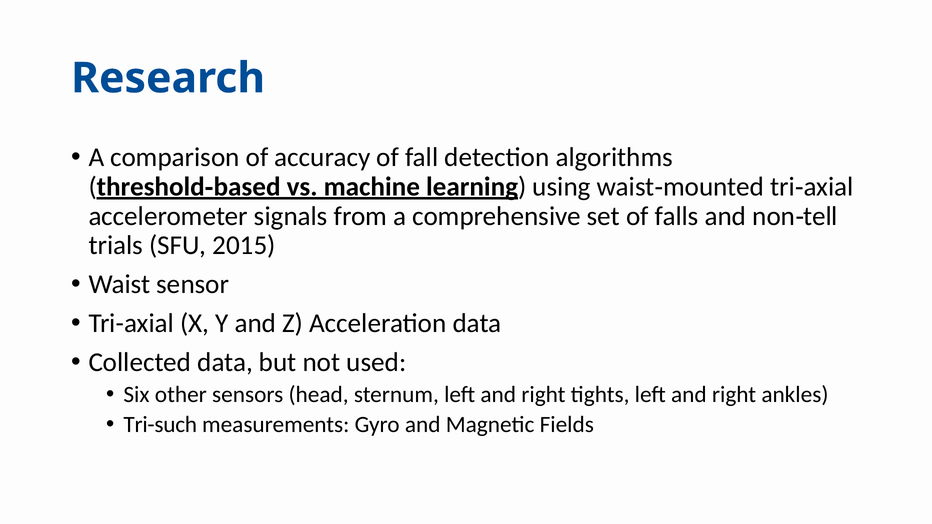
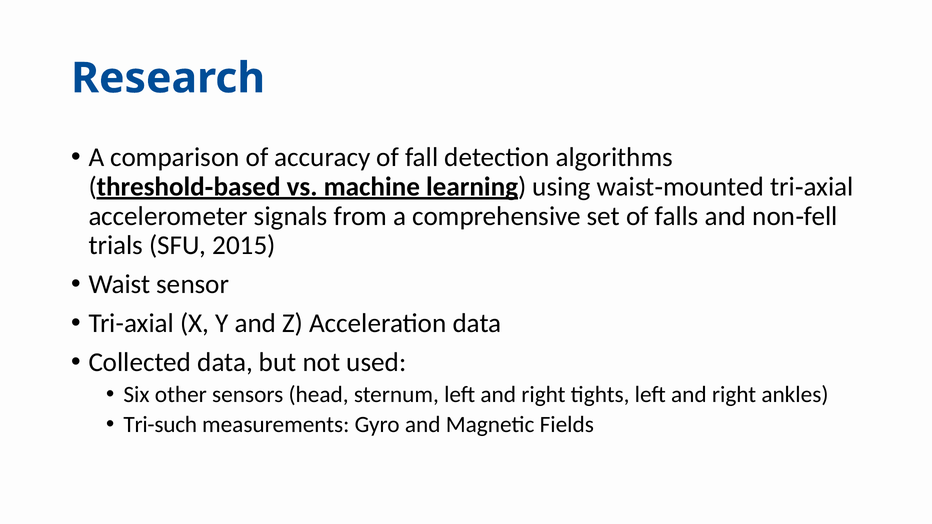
tell: tell -> fell (821, 216)
